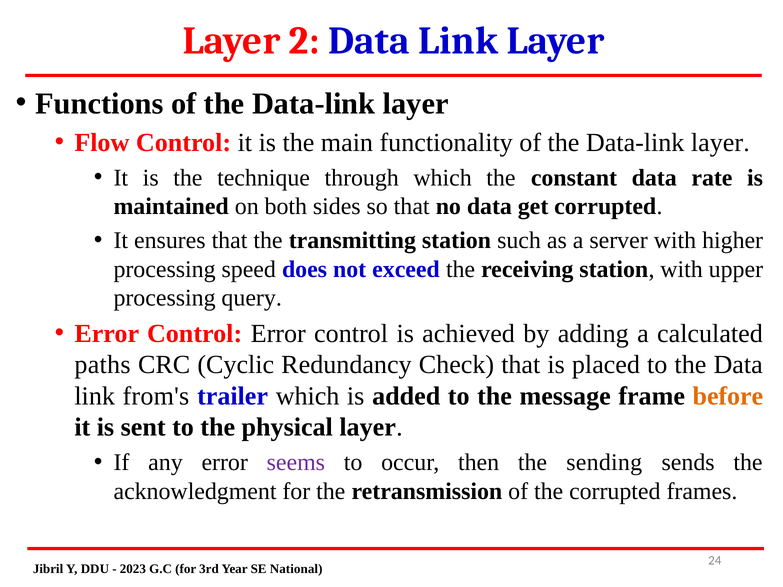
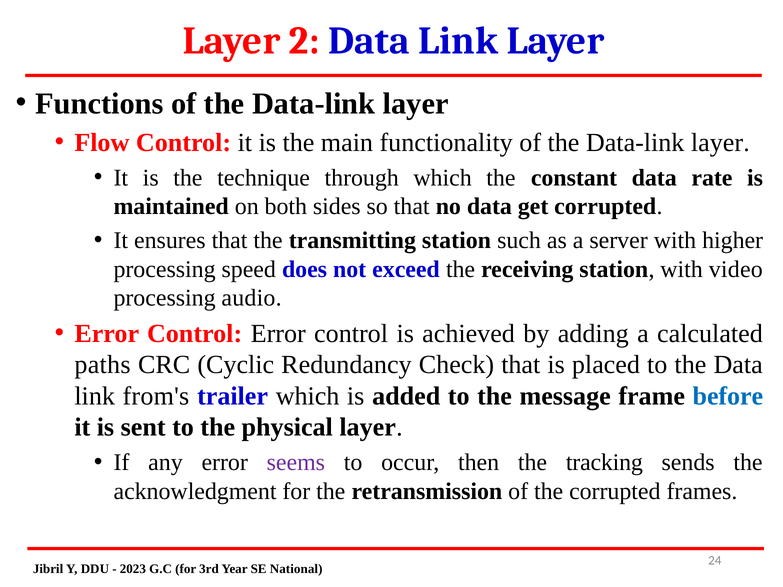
upper: upper -> video (736, 269)
query: query -> audio (252, 298)
before colour: orange -> blue (728, 396)
sending: sending -> tracking (604, 463)
